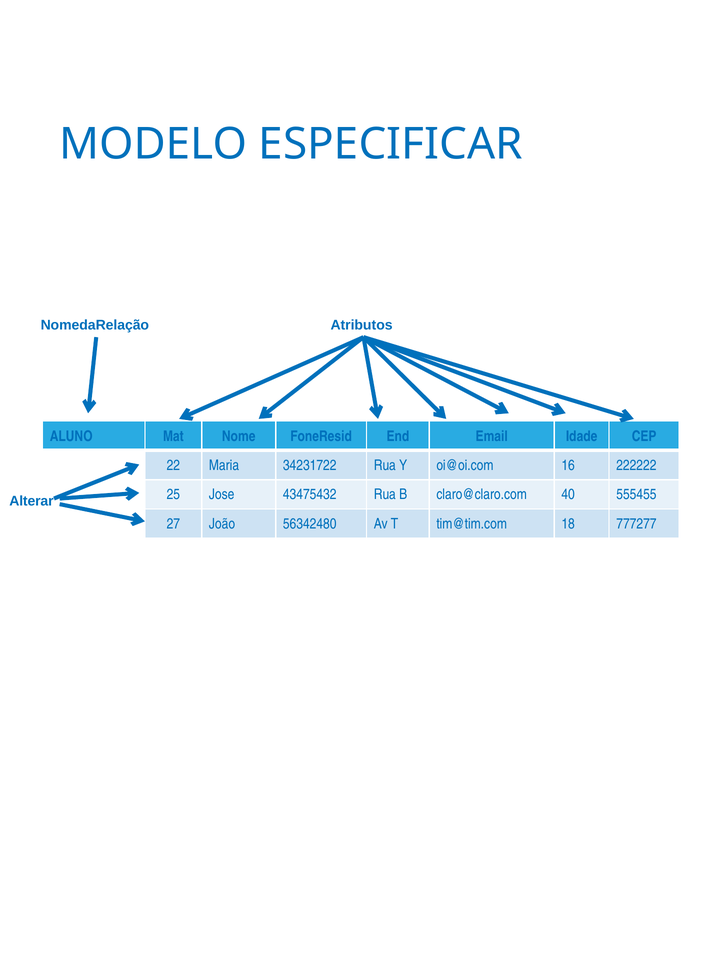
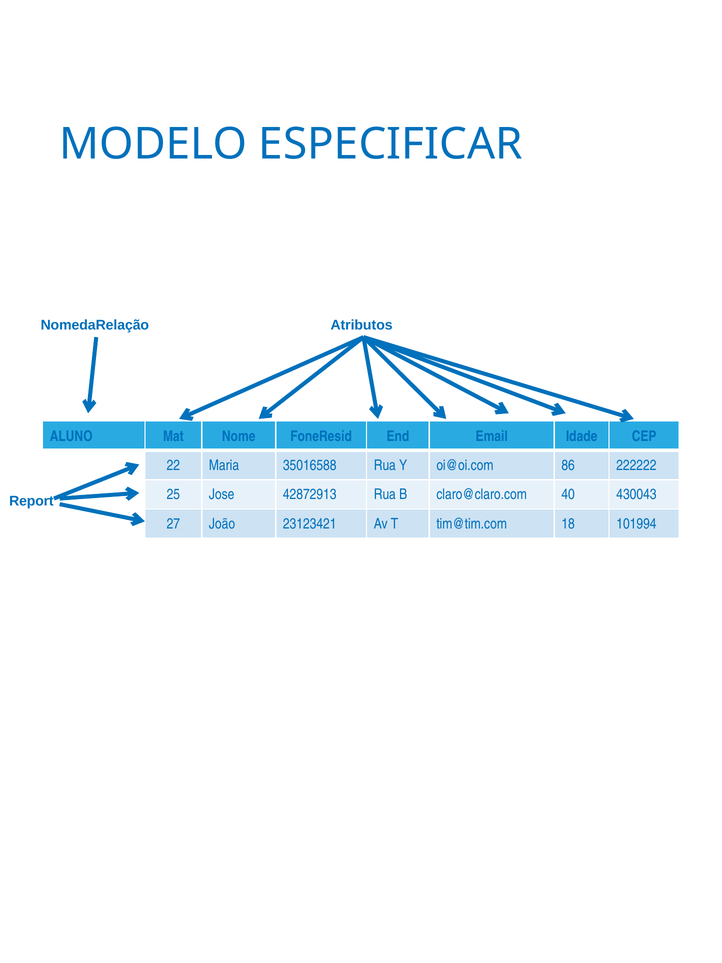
34231722: 34231722 -> 35016588 (310, 465)
16: 16 -> 86 (568, 465)
43475432: 43475432 -> 42872913 (310, 494)
555455: 555455 -> 430043 (636, 494)
Alterar: Alterar -> Report (31, 501)
56342480: 56342480 -> 23123421 (310, 524)
777277: 777277 -> 101994 (636, 524)
